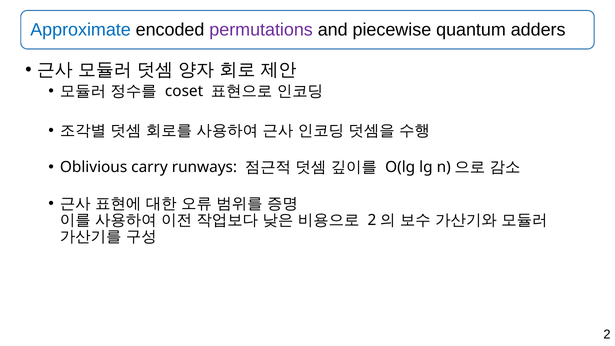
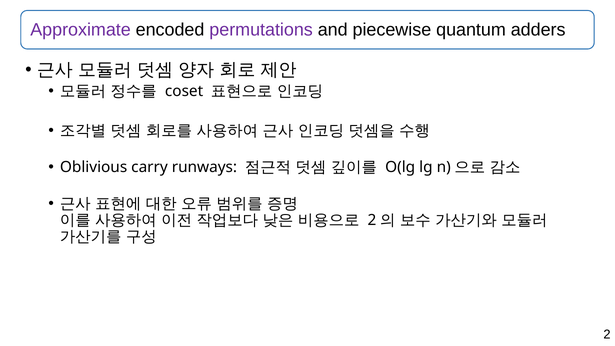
Approximate colour: blue -> purple (81, 30)
